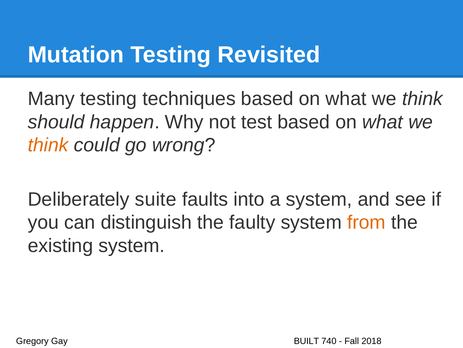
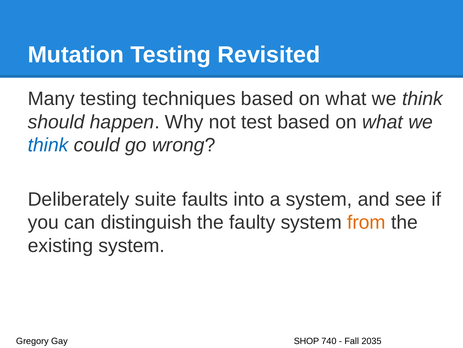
think colour: orange -> blue (48, 145)
BUILT: BUILT -> SHOP (306, 340)
2018: 2018 -> 2035 (371, 340)
